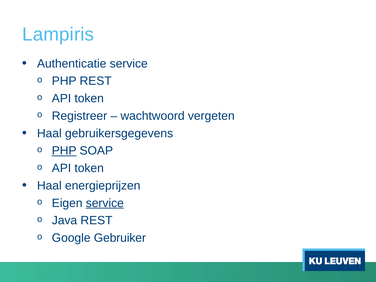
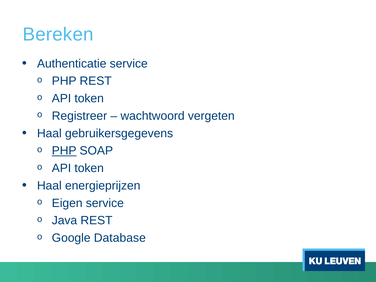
Lampiris: Lampiris -> Bereken (58, 34)
service underline: present -> none (105, 203)
Gebruiker: Gebruiker -> Database (120, 238)
